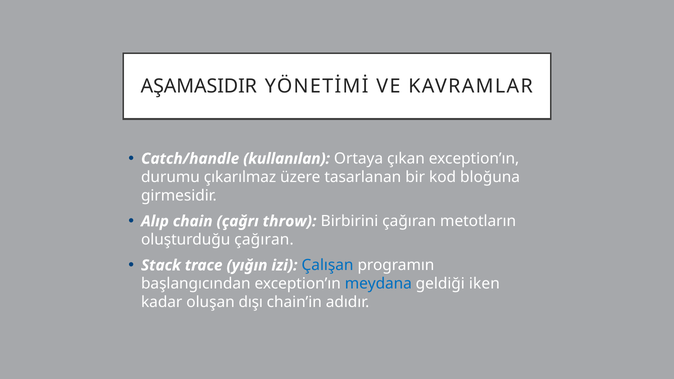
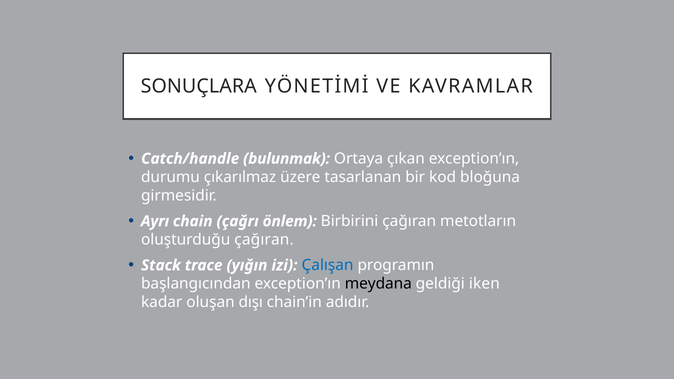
AŞAMASIDIR: AŞAMASIDIR -> SONUÇLARA (199, 86)
kullanılan: kullanılan -> bulunmak (287, 159)
Alıp: Alıp -> Ayrı (155, 221)
throw: throw -> önlem (290, 221)
meydana colour: blue -> black (378, 284)
